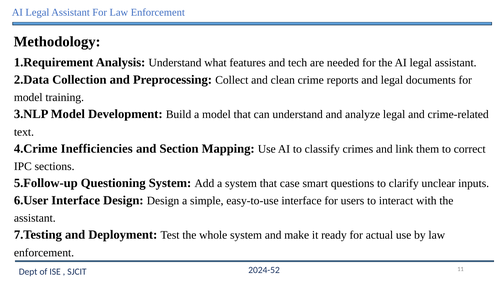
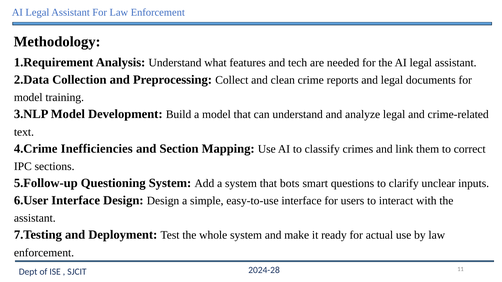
case: case -> bots (290, 184)
2024-52: 2024-52 -> 2024-28 (264, 270)
